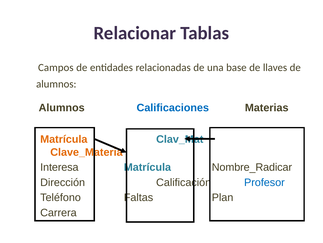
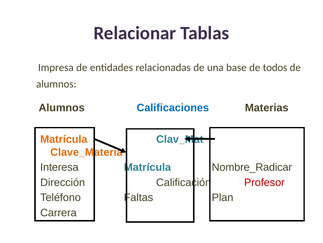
Campos: Campos -> Impresa (56, 67)
llaves: llaves -> todos (275, 67)
Profesor colour: blue -> red (264, 182)
